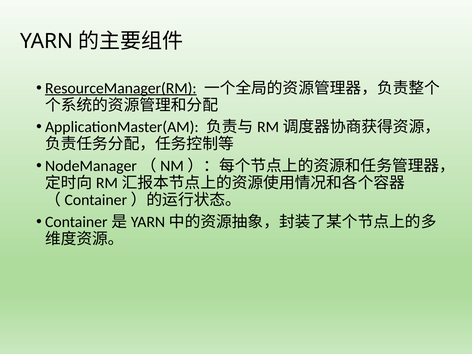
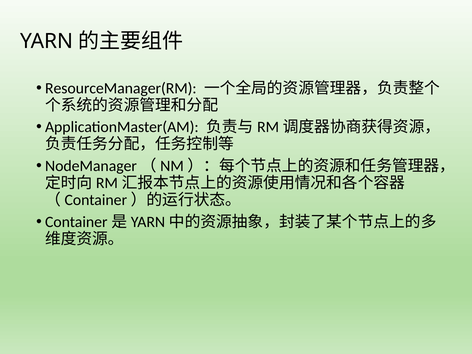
ResourceManager(RM underline: present -> none (121, 88)
